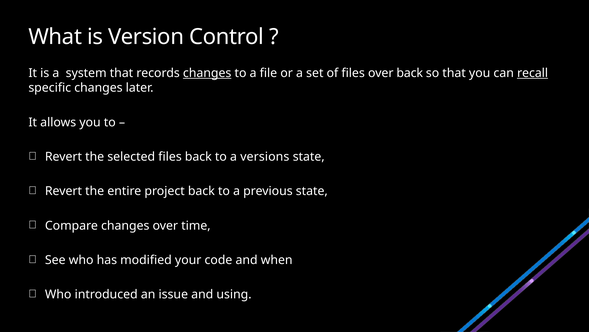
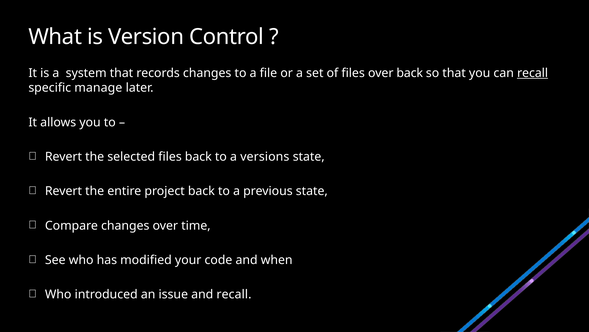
changes underline: present -> none (207, 73)
specific changes: changes -> manage (98, 88)
and using: using -> recall (234, 294)
